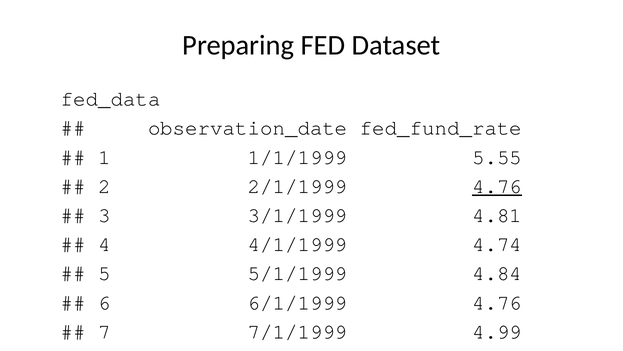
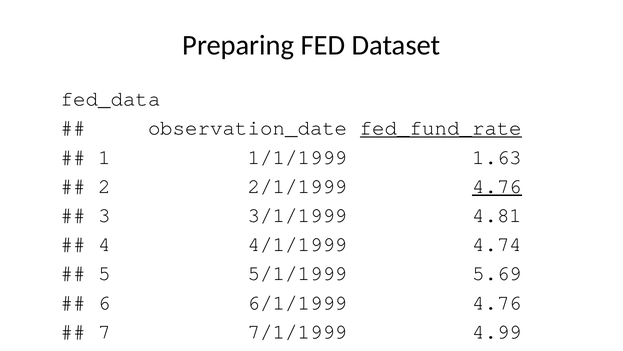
fed_fund_rate underline: none -> present (441, 128)
5.55: 5.55 -> 1.63 (497, 157)
4.84: 4.84 -> 5.69 (497, 273)
